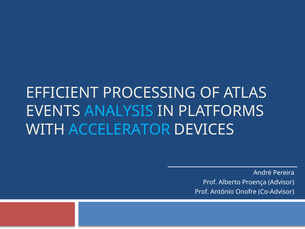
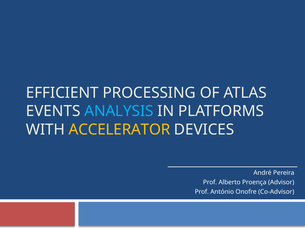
ACCELERATOR colour: light blue -> yellow (120, 129)
